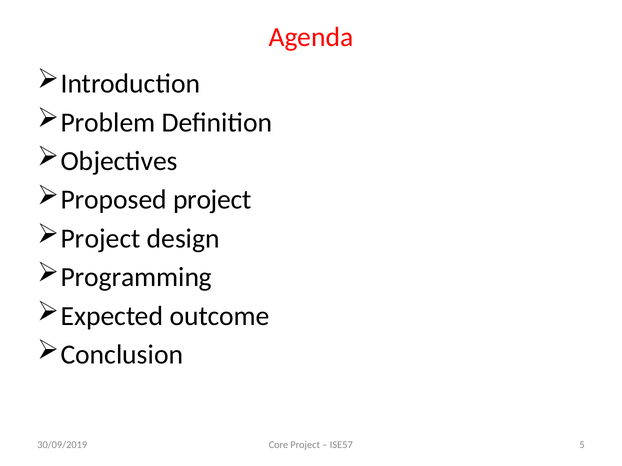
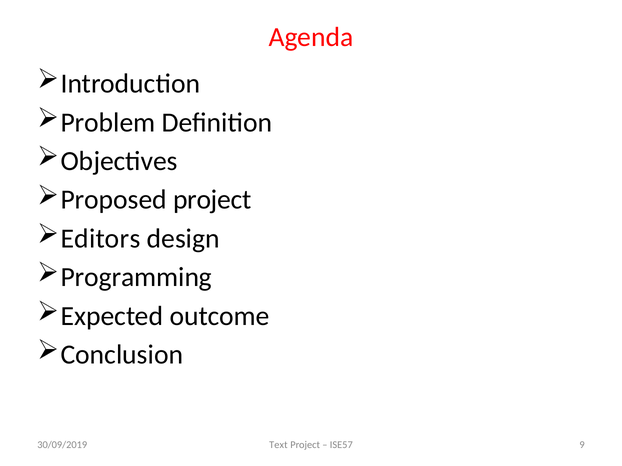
Project: Project -> Editors (101, 239)
Core: Core -> Text (278, 445)
5: 5 -> 9 (582, 445)
